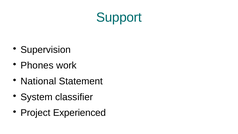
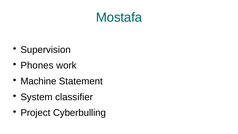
Support: Support -> Mostafa (119, 17)
National: National -> Machine (38, 81)
Experienced: Experienced -> Cyberbulling (79, 113)
